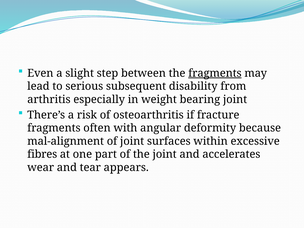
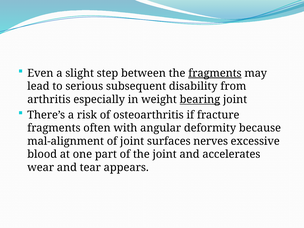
bearing underline: none -> present (200, 100)
within: within -> nerves (211, 141)
fibres: fibres -> blood (42, 154)
